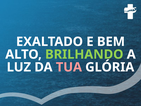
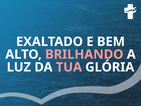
BRILHANDO colour: light green -> pink (84, 54)
